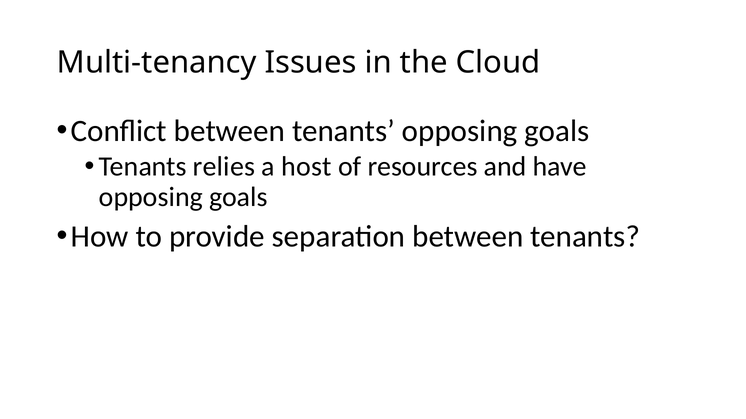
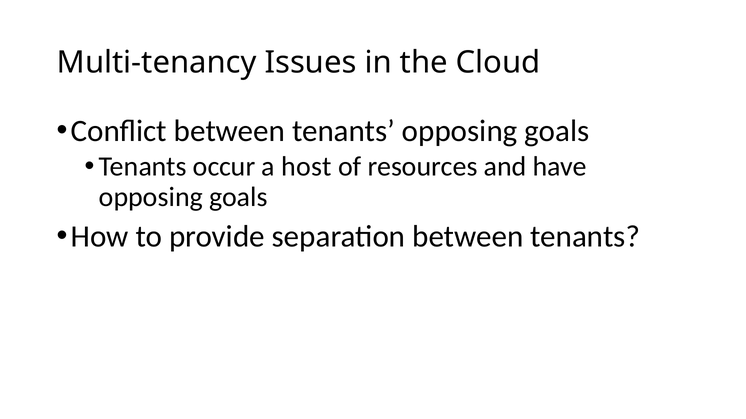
relies: relies -> occur (224, 167)
